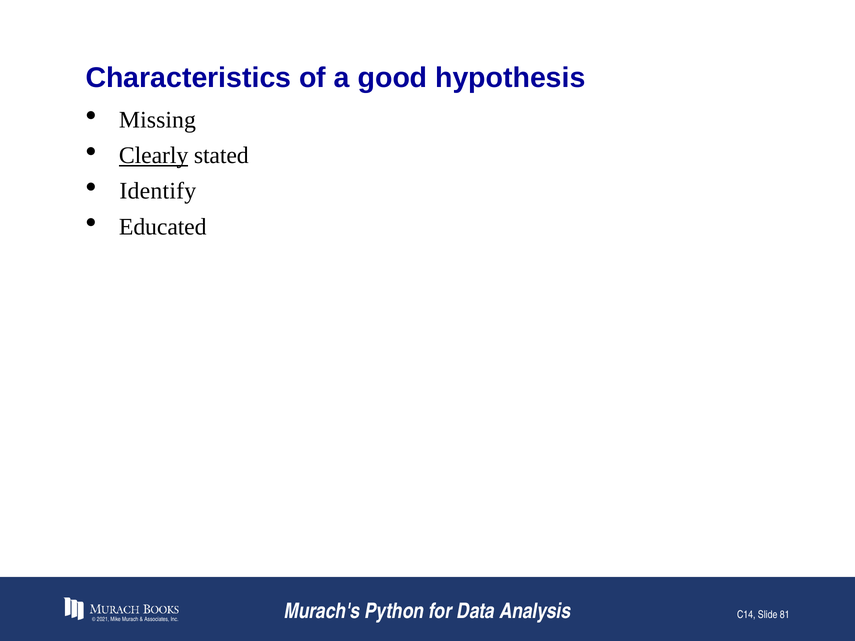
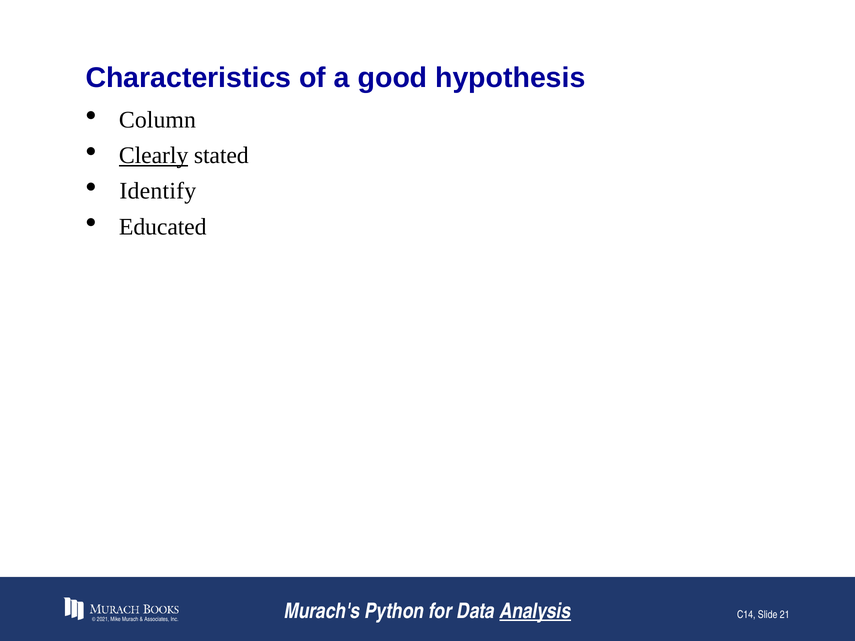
Missing: Missing -> Column (157, 120)
Analysis underline: none -> present (535, 611)
81: 81 -> 21 (785, 615)
